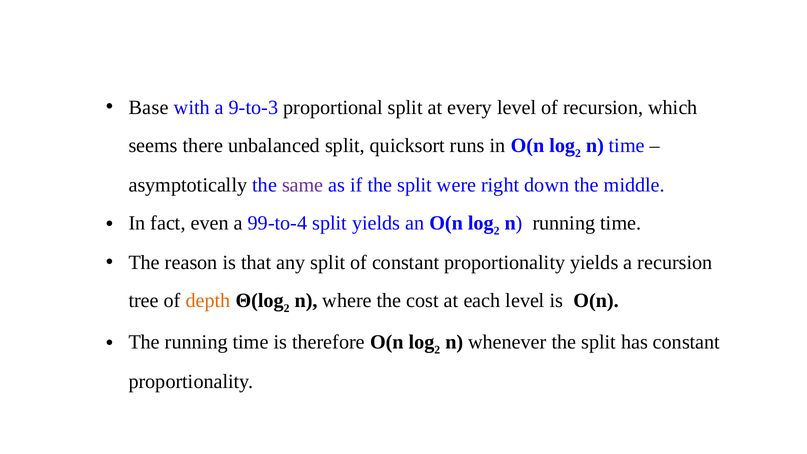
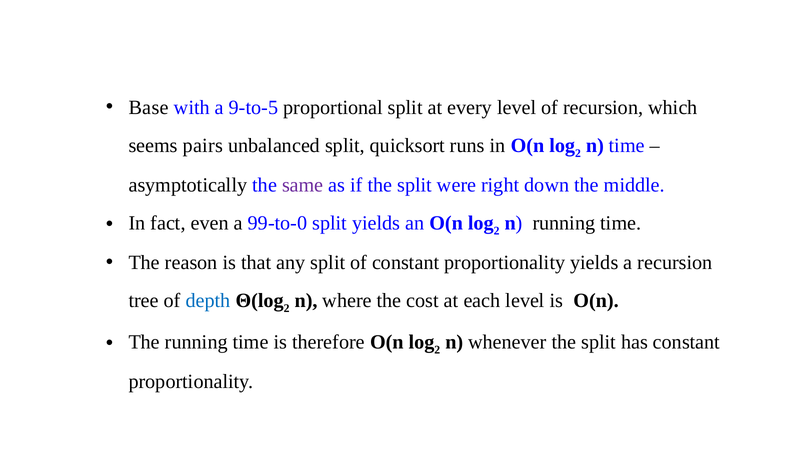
9-to-3: 9-to-3 -> 9-to-5 (253, 107)
there: there -> pairs (203, 145)
99-to-4: 99-to-4 -> 99-to-0 (278, 223)
depth colour: orange -> blue (208, 301)
